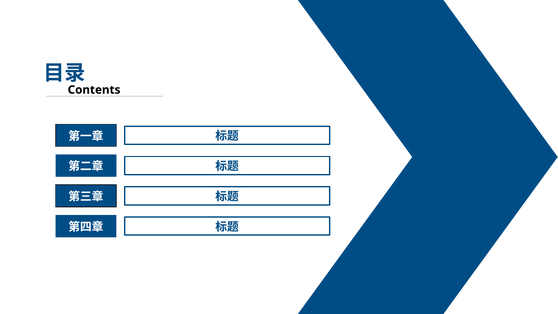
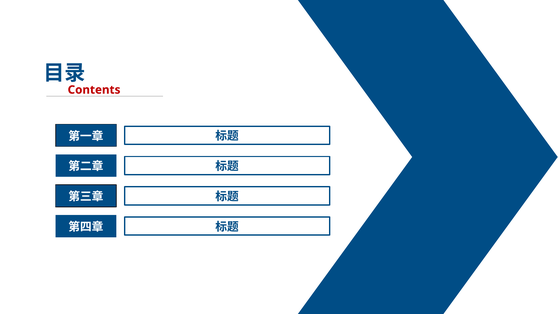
Contents colour: black -> red (94, 90)
